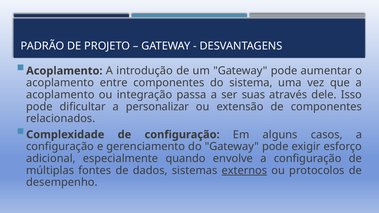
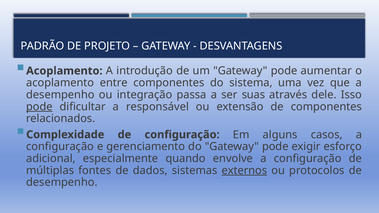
acoplamento: acoplamento -> desempenho (60, 95)
pode underline: none -> present (39, 107)
personalizar: personalizar -> responsável (157, 107)
